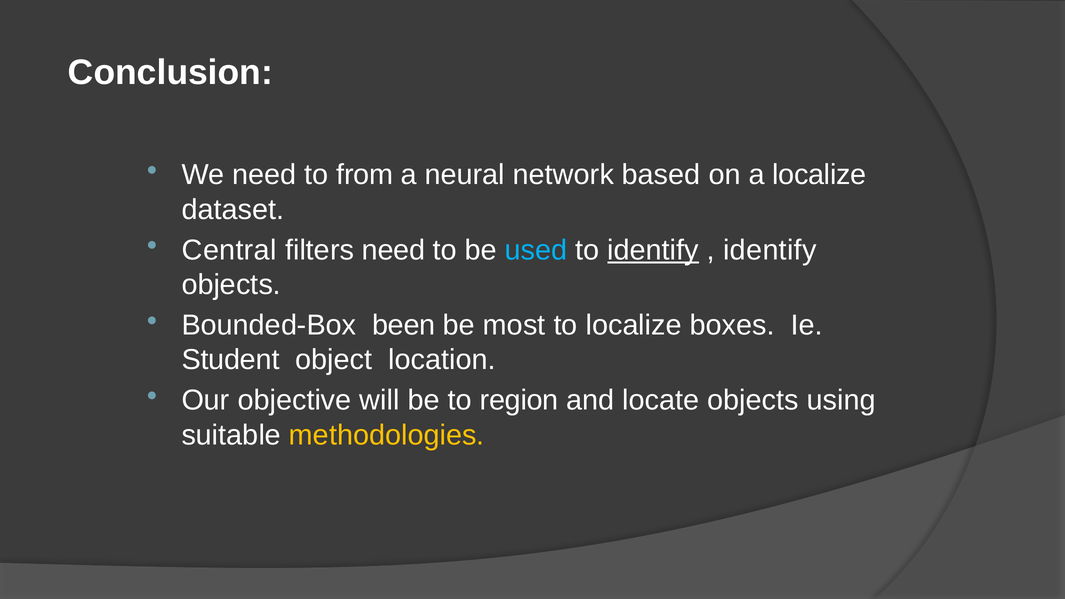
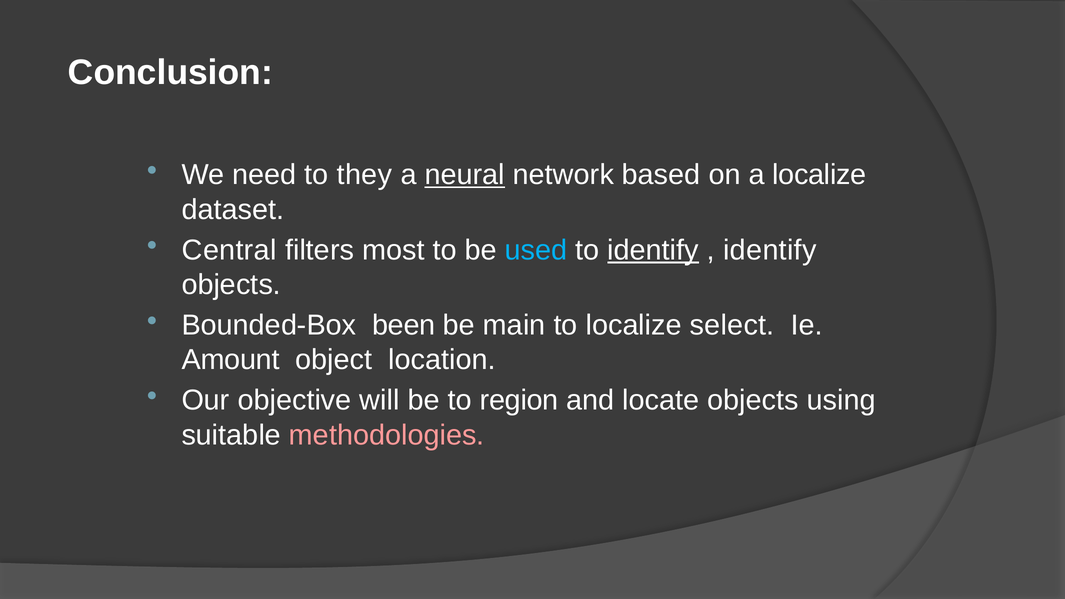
from: from -> they (364, 175)
neural underline: none -> present (465, 175)
filters need: need -> most (393, 250)
most: most -> main (514, 325)
boxes: boxes -> select (732, 325)
Student: Student -> Amount (231, 360)
methodologies colour: yellow -> pink (387, 435)
